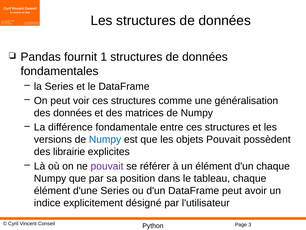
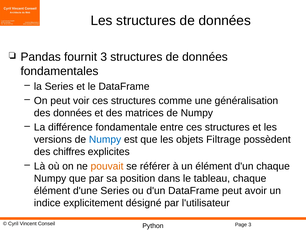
fournit 1: 1 -> 3 (104, 57)
objets Pouvait: Pouvait -> Filtrage (223, 139)
librairie: librairie -> chiffres (69, 152)
pouvait colour: purple -> orange (107, 166)
